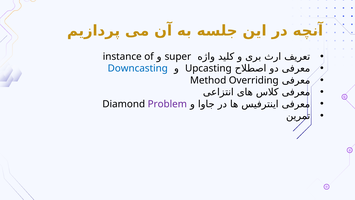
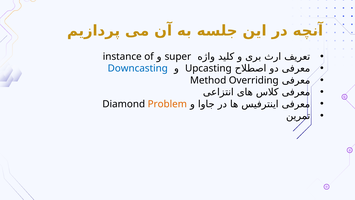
Problem colour: purple -> orange (167, 104)
